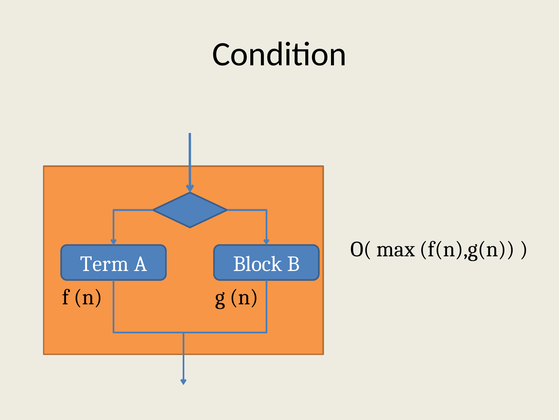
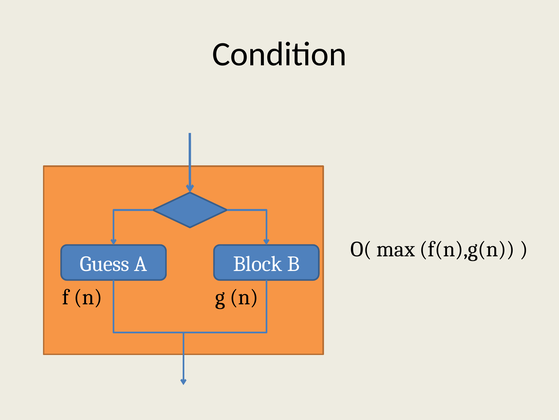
Term: Term -> Guess (105, 264)
